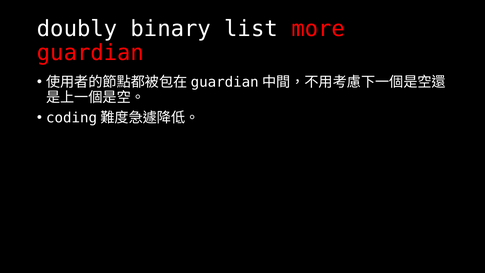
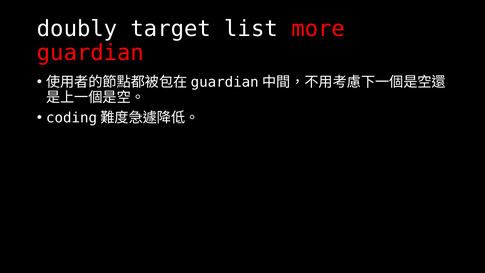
binary: binary -> target (171, 29)
